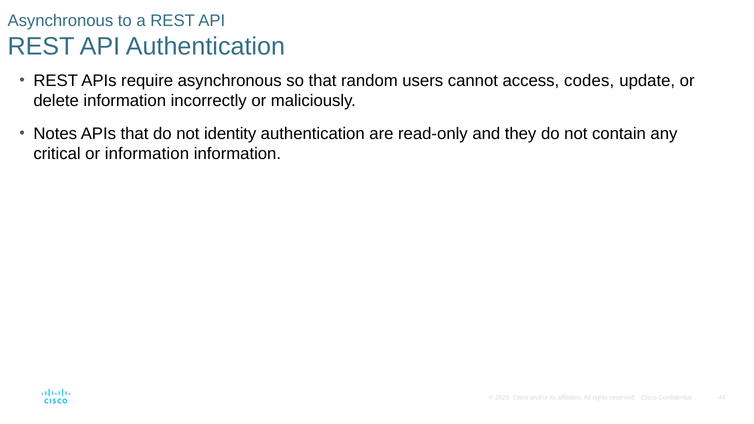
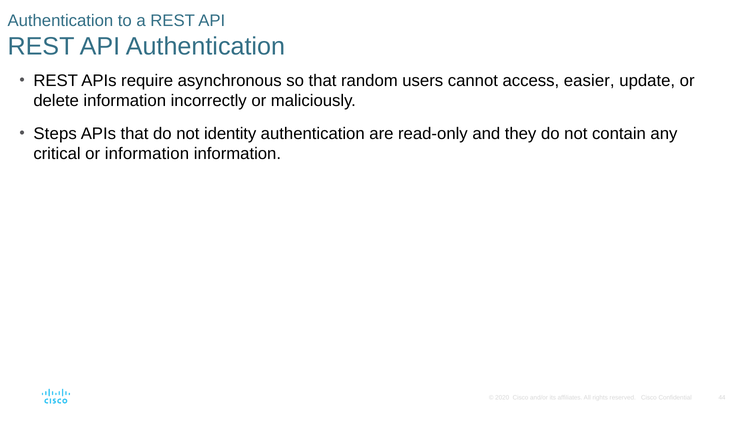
Asynchronous: Asynchronous -> Authentication (60, 21)
codes: codes -> easier (589, 81)
Notes: Notes -> Steps (55, 134)
